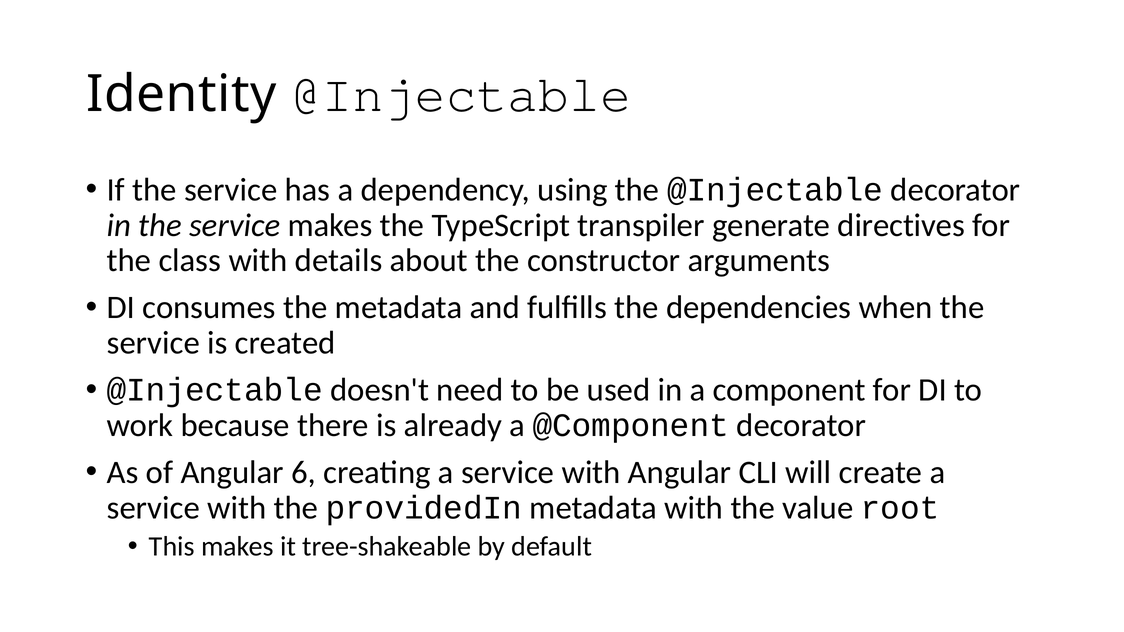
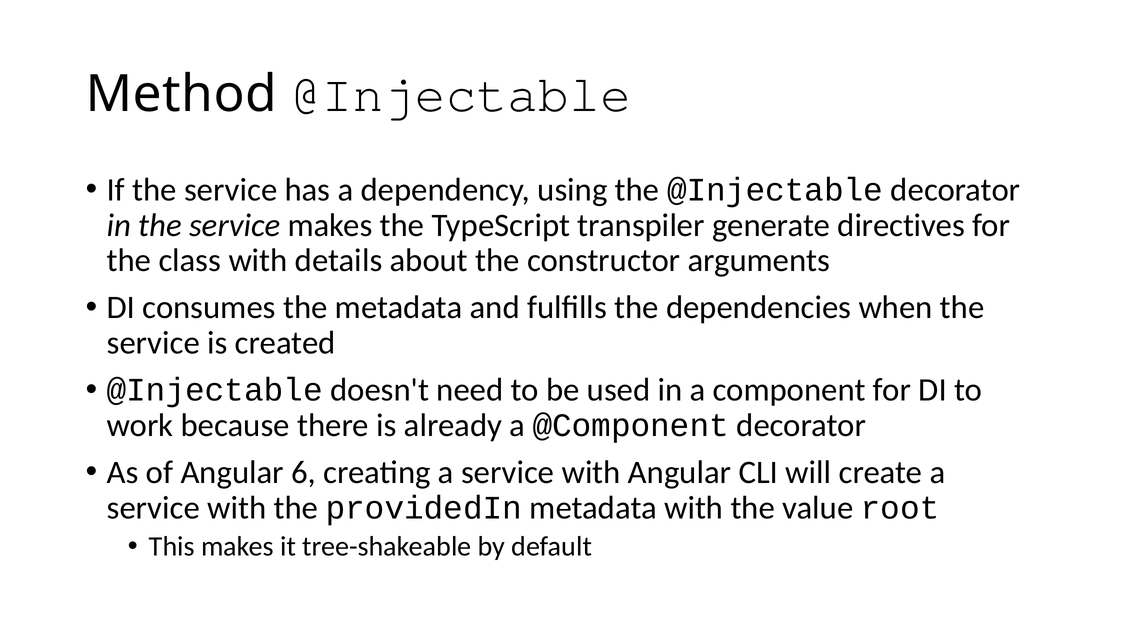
Identity: Identity -> Method (181, 94)
